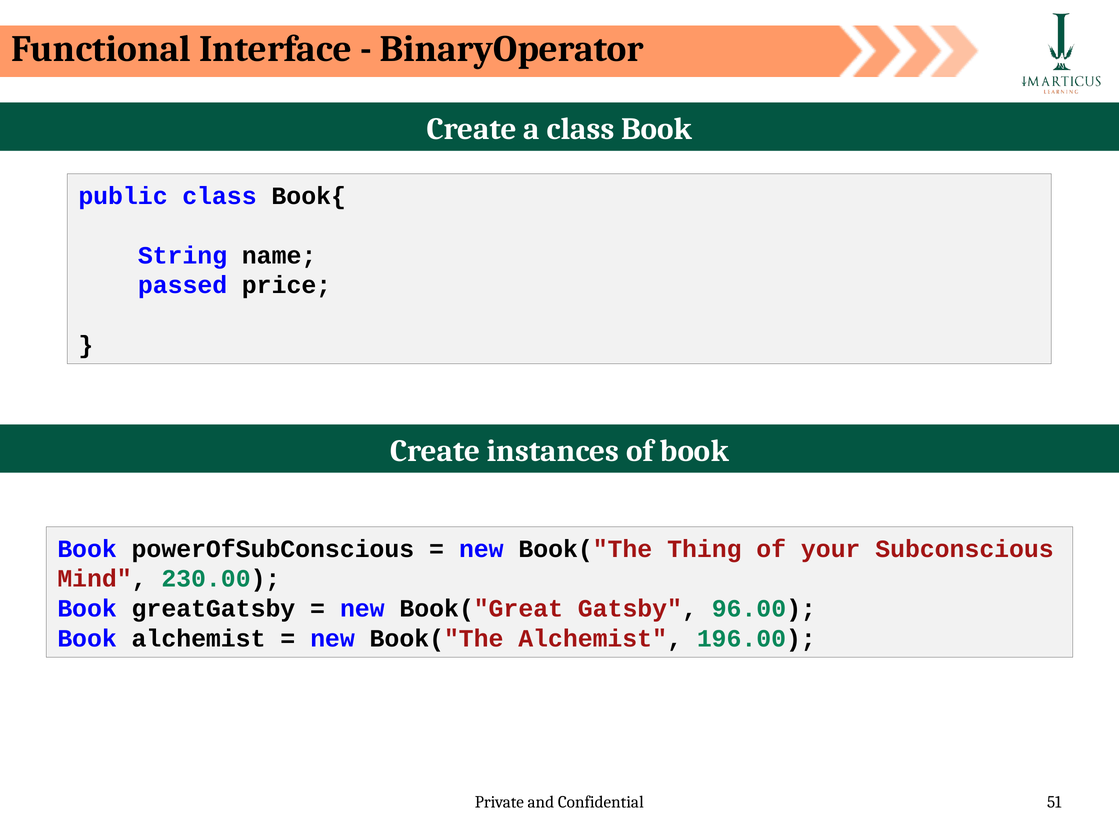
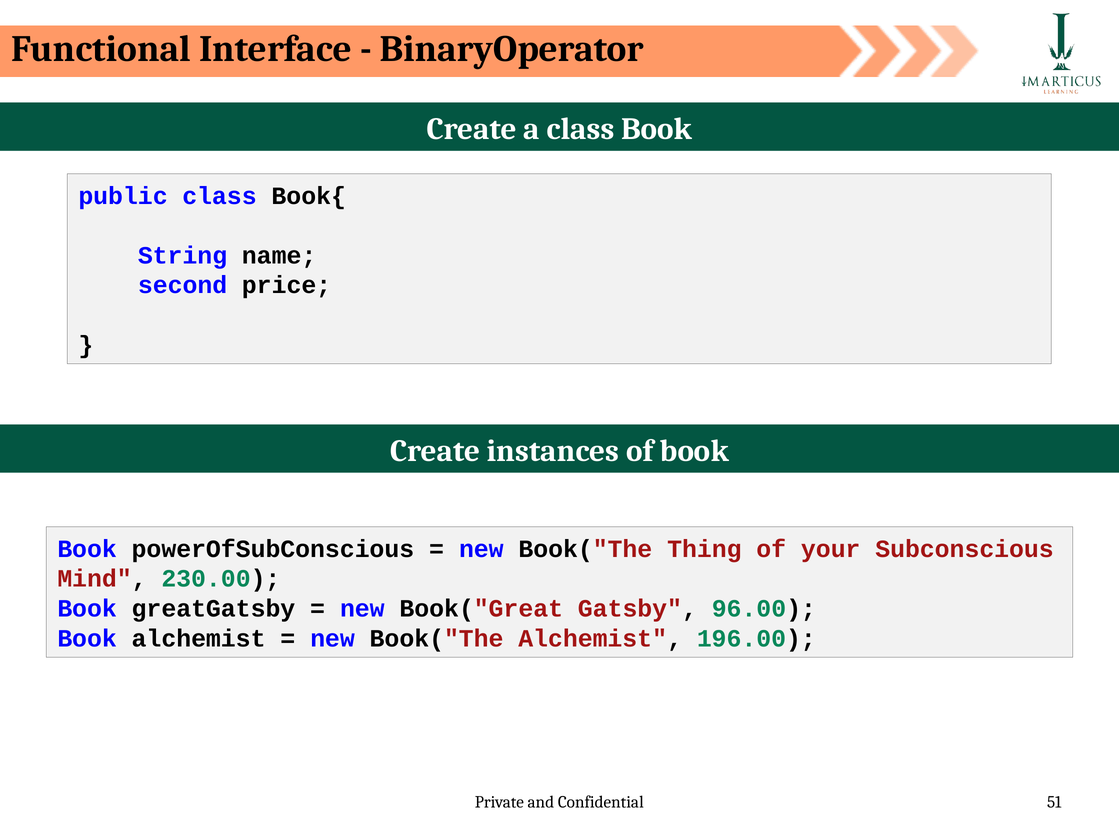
passed: passed -> second (183, 285)
